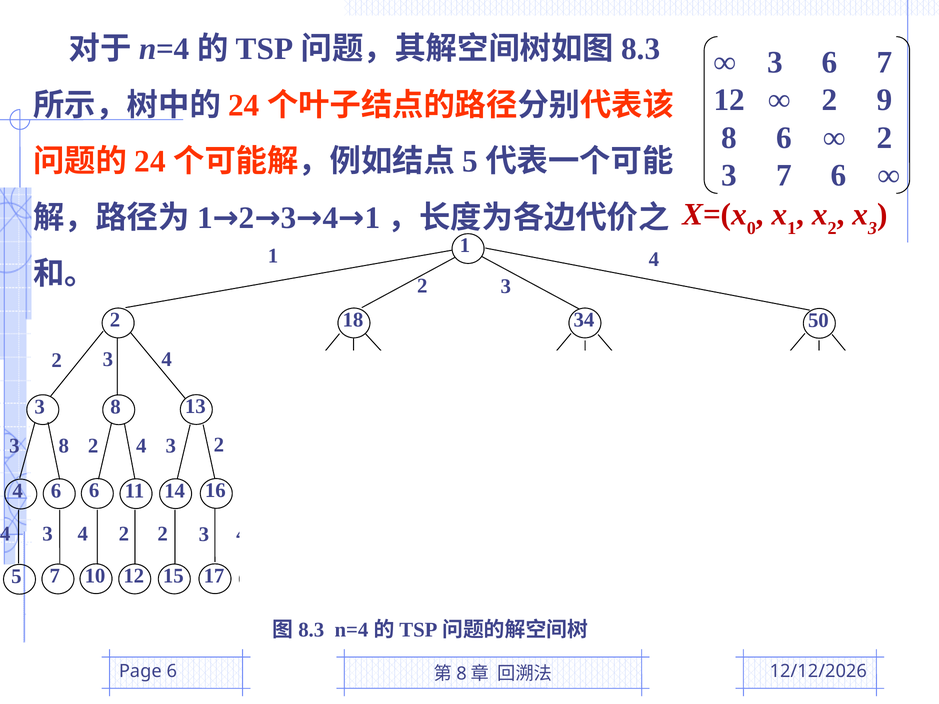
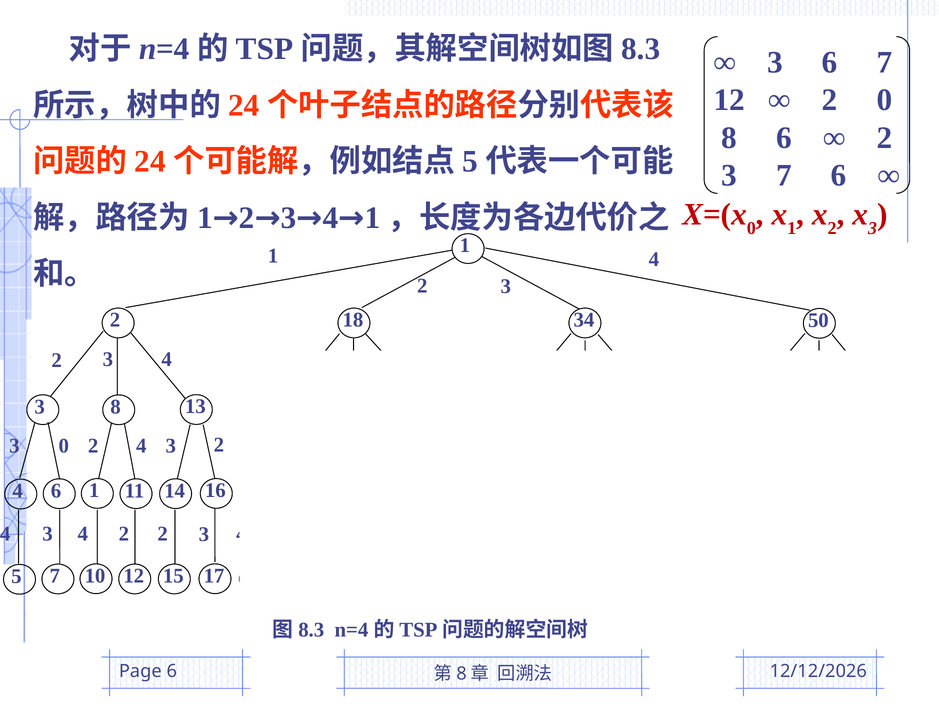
2 9: 9 -> 0 (884, 100)
8: 8 -> 0 (64, 446)
6 6: 6 -> 1 (94, 491)
